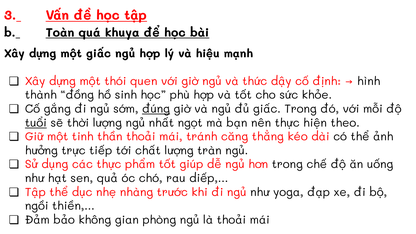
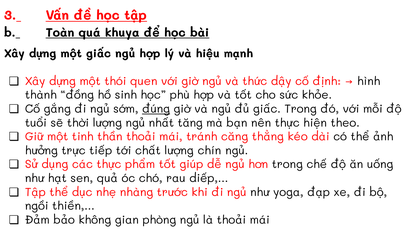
tuổi underline: present -> none (36, 123)
ngọt: ngọt -> tăng (190, 123)
tràn: tràn -> chín (209, 151)
